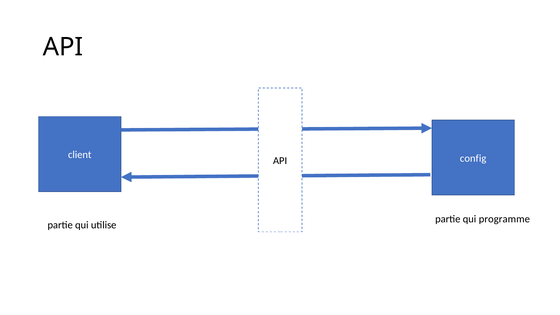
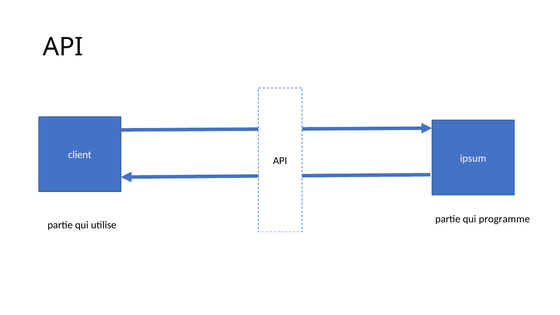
config: config -> ipsum (473, 158)
